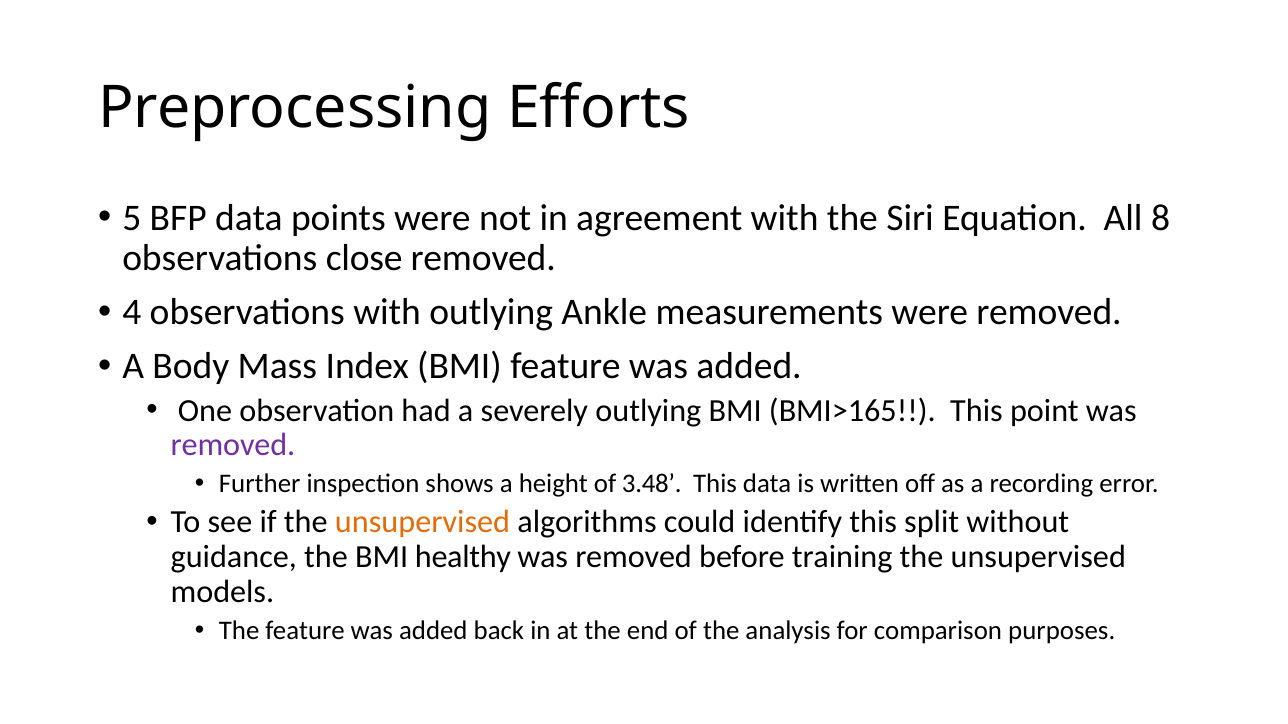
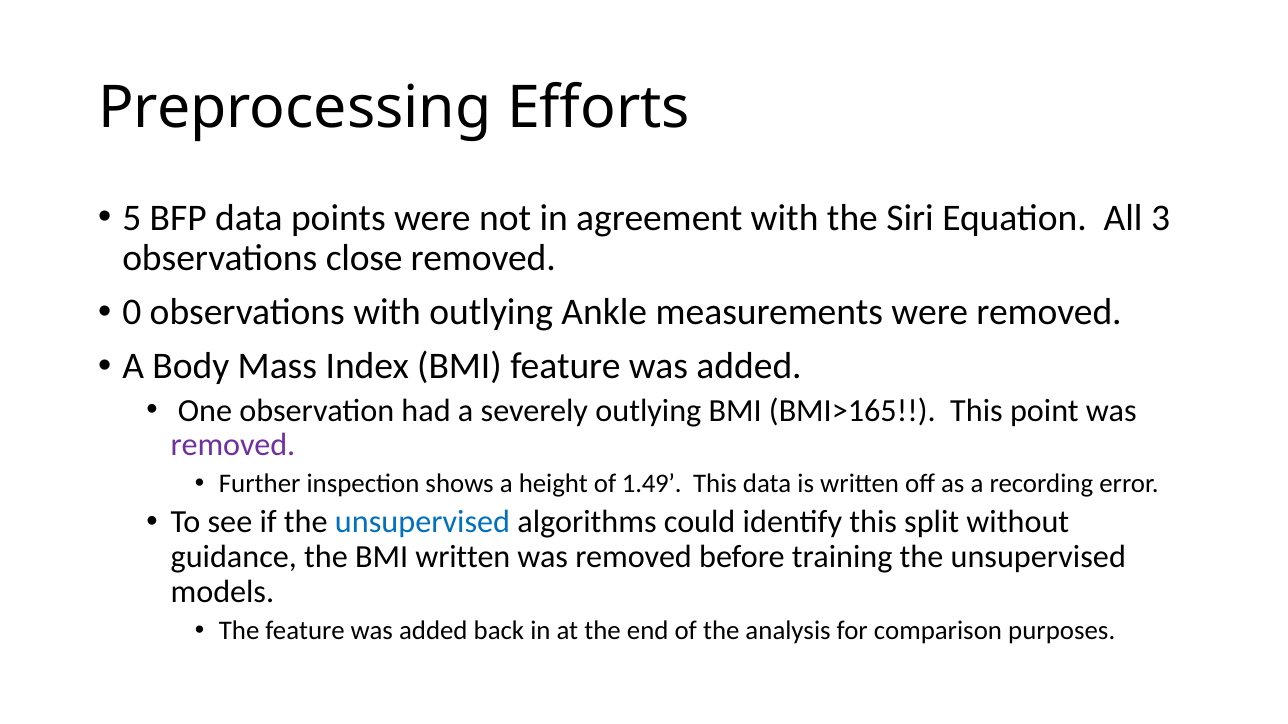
8: 8 -> 3 (1161, 218)
4: 4 -> 0 (132, 312)
3.48: 3.48 -> 1.49 (652, 484)
unsupervised colour: orange -> blue (423, 523)
BMI healthy: healthy -> written (463, 557)
